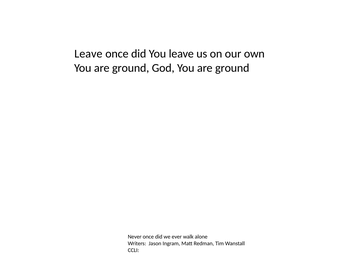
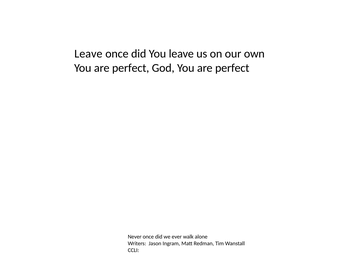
ground: ground -> perfect (131, 68)
God You are ground: ground -> perfect (232, 68)
